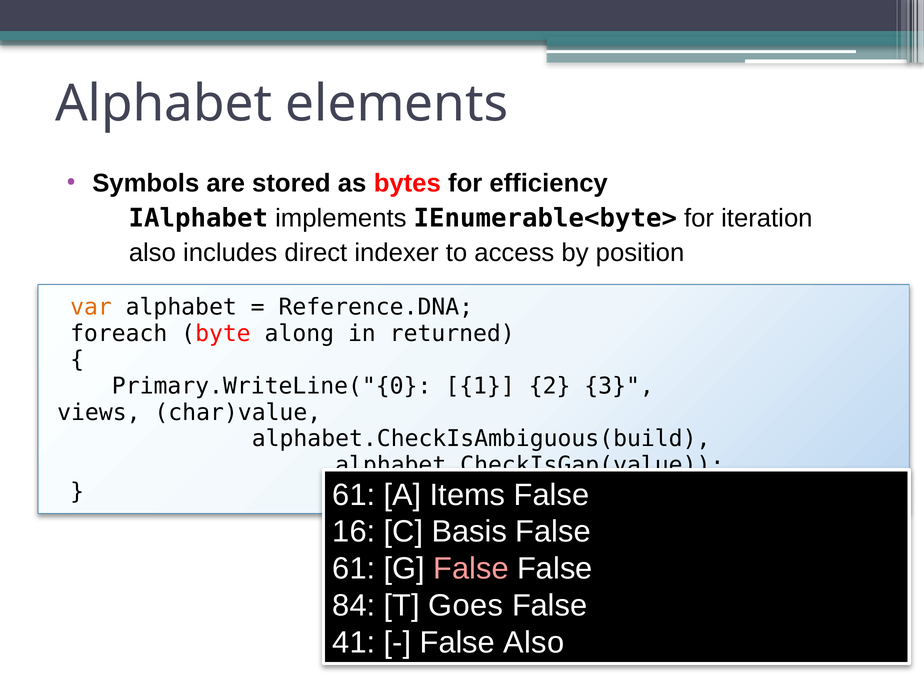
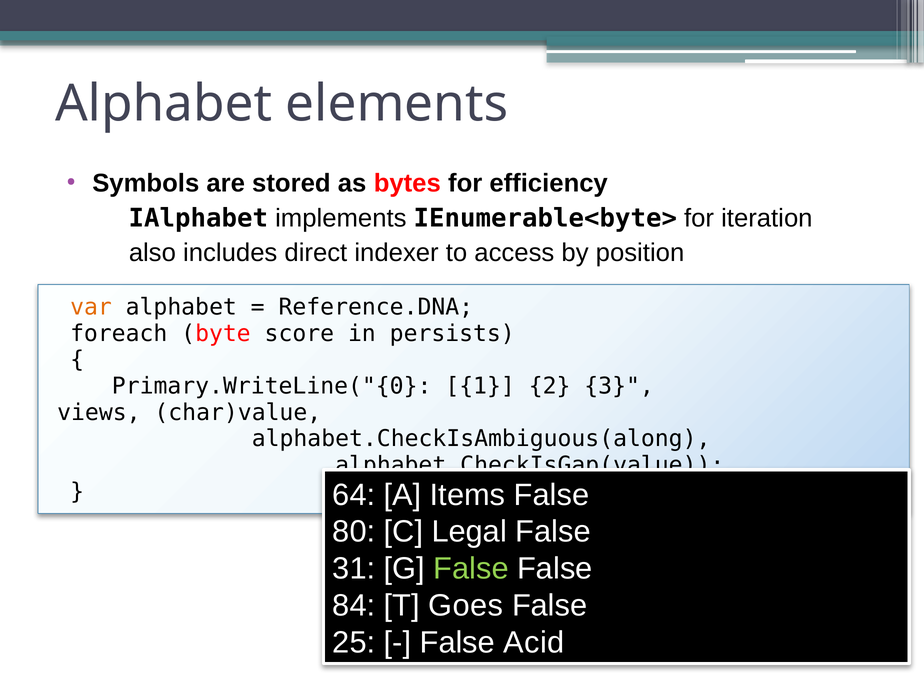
along: along -> score (299, 333)
returned: returned -> persists (452, 333)
alphabet.CheckIsAmbiguous(build: alphabet.CheckIsAmbiguous(build -> alphabet.CheckIsAmbiguous(along (481, 439)
61: 61 -> 64 (354, 495)
16: 16 -> 80 (354, 532)
Basis: Basis -> Legal (469, 532)
61: 61 -> 31 (354, 569)
False colour: pink -> light green (471, 569)
41: 41 -> 25 (354, 643)
Also: Also -> Acid (534, 643)
